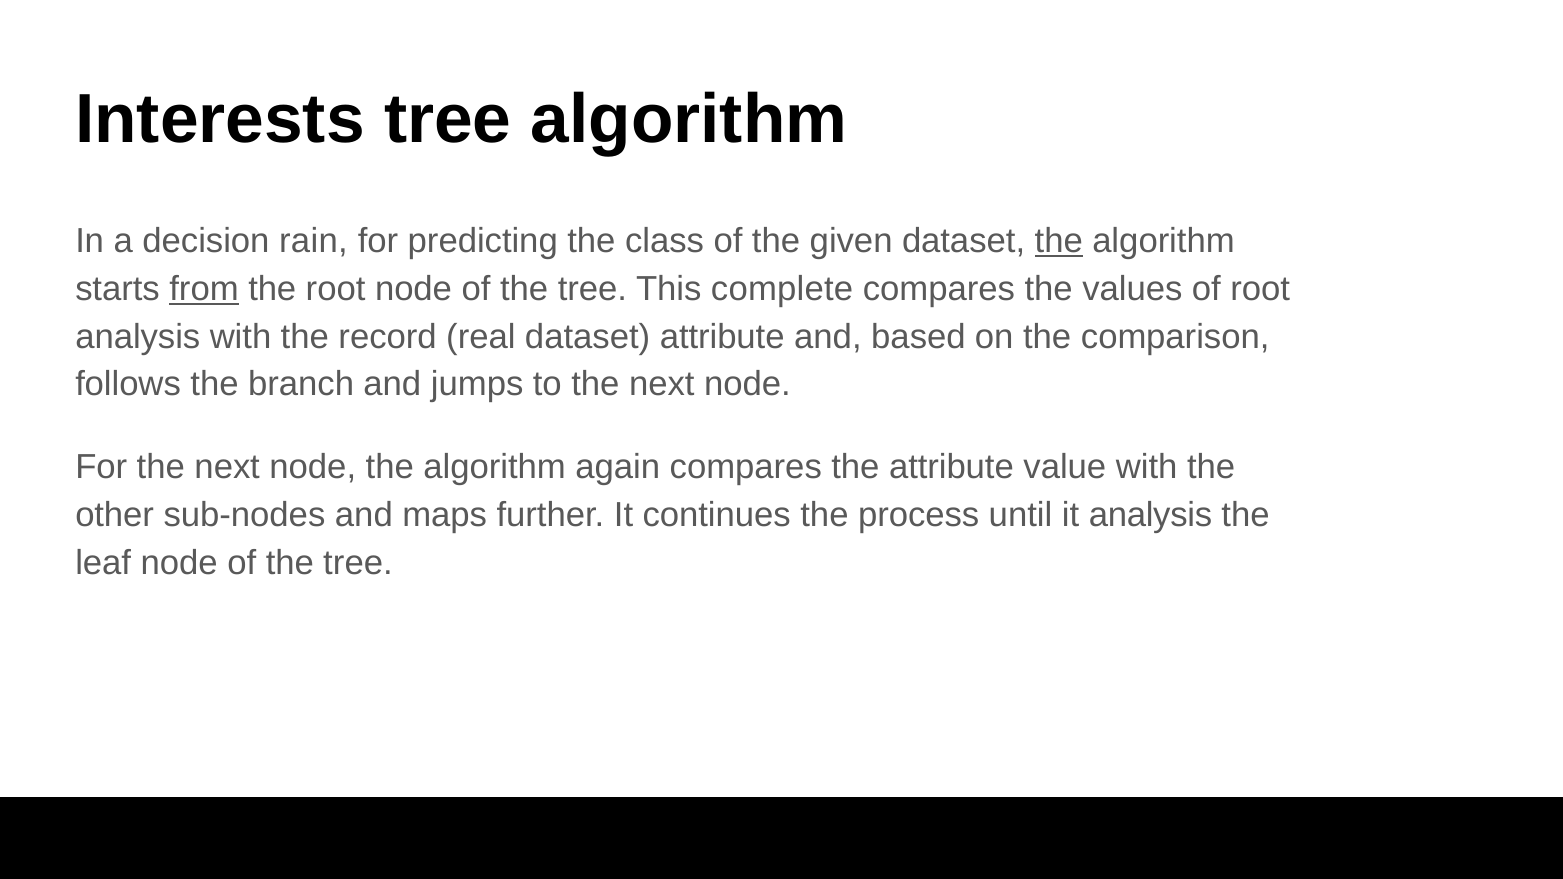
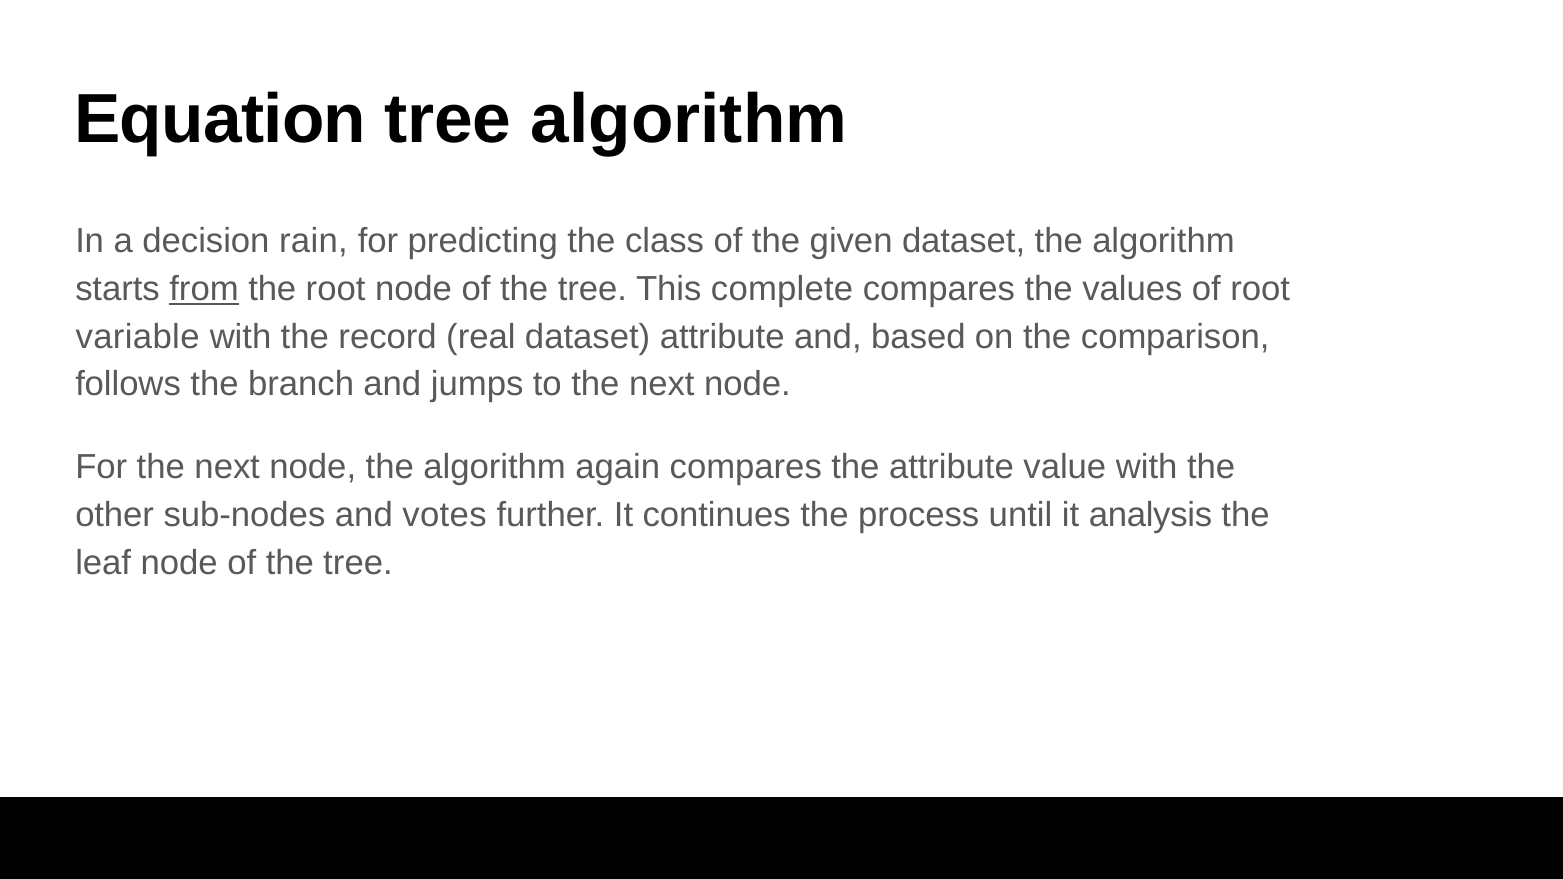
Interests: Interests -> Equation (220, 119)
the underline: present -> none (1059, 241)
analysis: analysis -> variable (138, 337)
maps: maps -> votes (445, 515)
